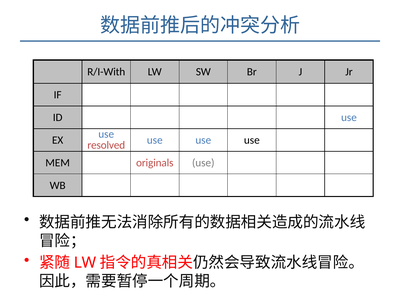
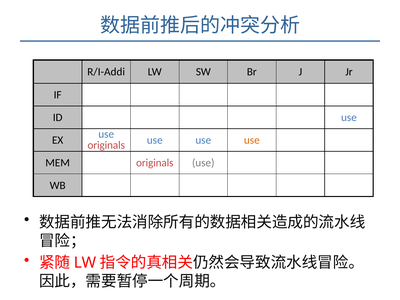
R/I-With: R/I-With -> R/I-Addi (106, 72)
resolved: resolved -> originals (106, 145)
use colour: black -> orange (252, 140)
